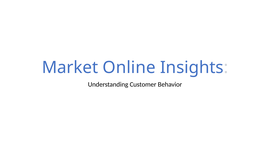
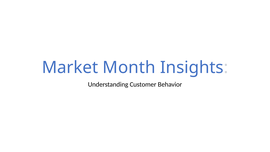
Online: Online -> Month (129, 67)
